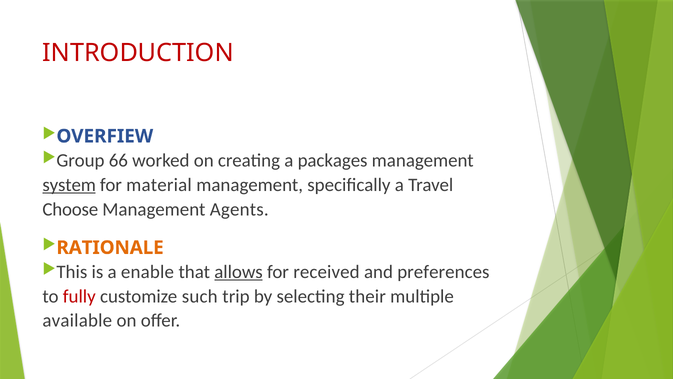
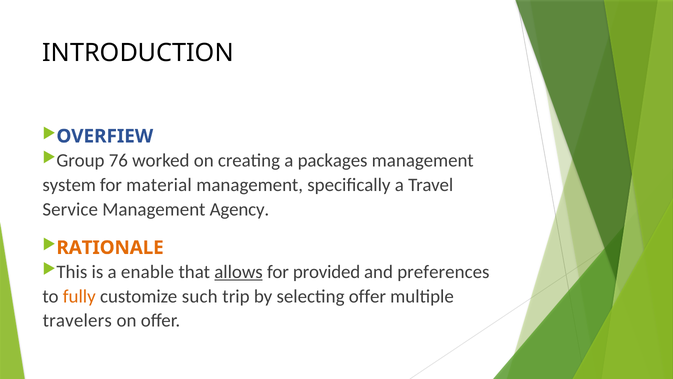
INTRODUCTION colour: red -> black (138, 53)
66: 66 -> 76 (118, 160)
system underline: present -> none (69, 185)
Choose: Choose -> Service (70, 209)
Agents: Agents -> Agency (239, 209)
received: received -> provided (327, 272)
fully colour: red -> orange (79, 296)
selecting their: their -> offer (367, 296)
available: available -> travelers (77, 320)
